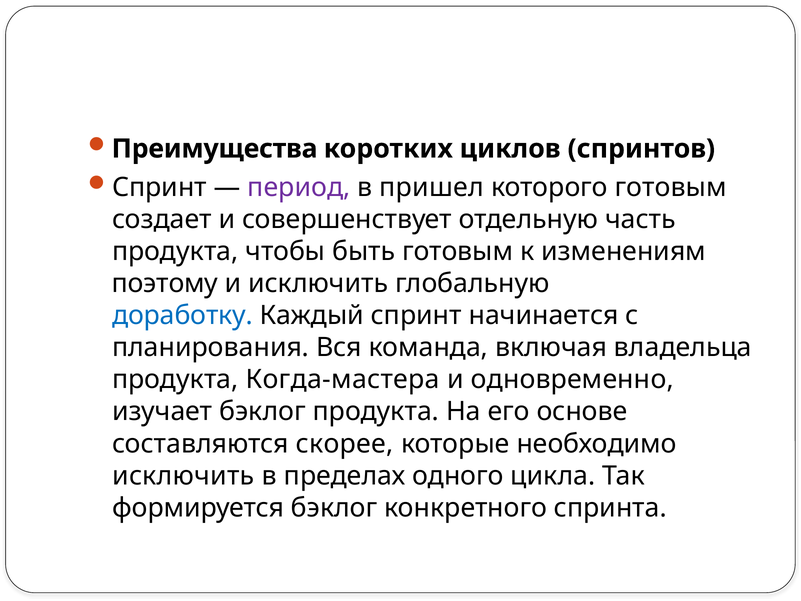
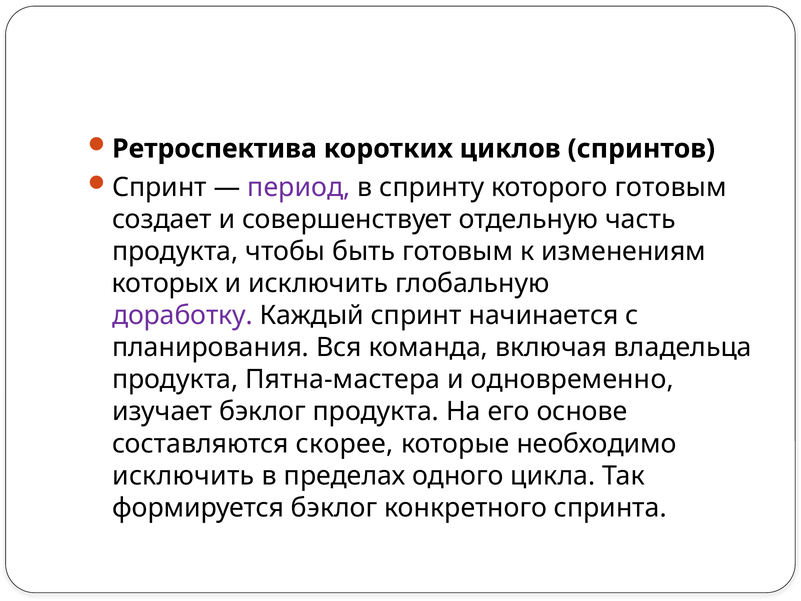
Преимущества: Преимущества -> Ретроспектива (214, 149)
пришел: пришел -> спринту (432, 187)
поэтому: поэтому -> которых (165, 283)
доработку colour: blue -> purple (183, 315)
Когда-мастера: Когда-мастера -> Пятна-мастера (343, 379)
